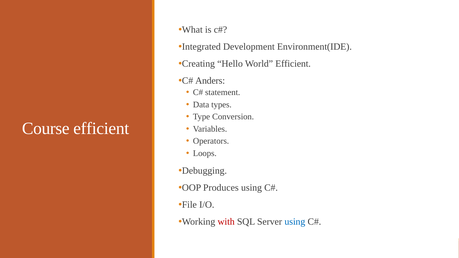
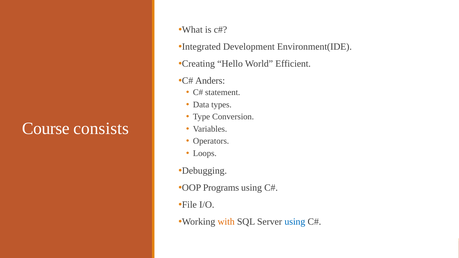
Course efficient: efficient -> consists (101, 129)
Produces: Produces -> Programs (221, 188)
with colour: red -> orange (226, 222)
